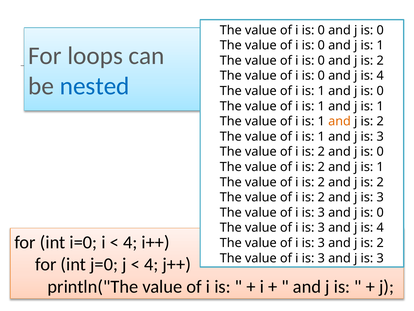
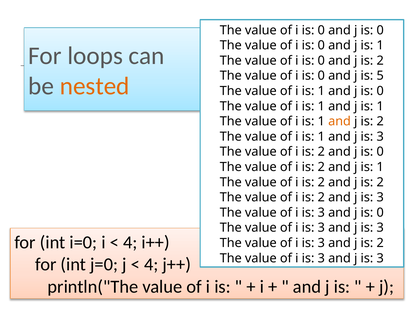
4: 4 -> 5 (380, 76)
nested colour: blue -> orange (95, 86)
4: 4 -> 3 (380, 227)
